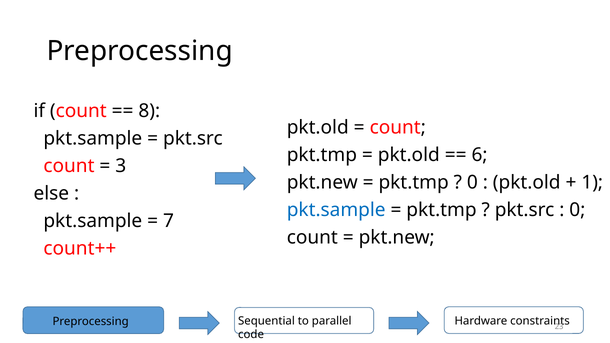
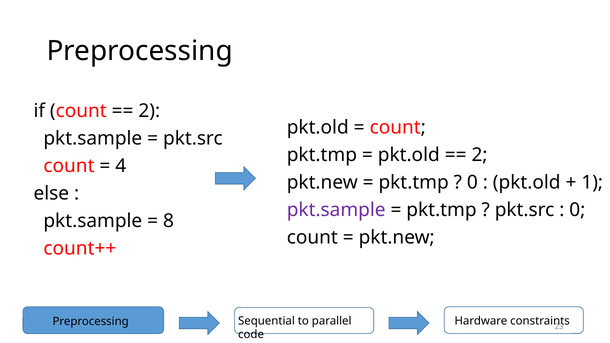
8: 8 -> 2 (149, 111)
6: 6 -> 2 (480, 155)
3: 3 -> 4 (121, 166)
pkt.sample colour: blue -> purple (336, 210)
7: 7 -> 8 (168, 221)
